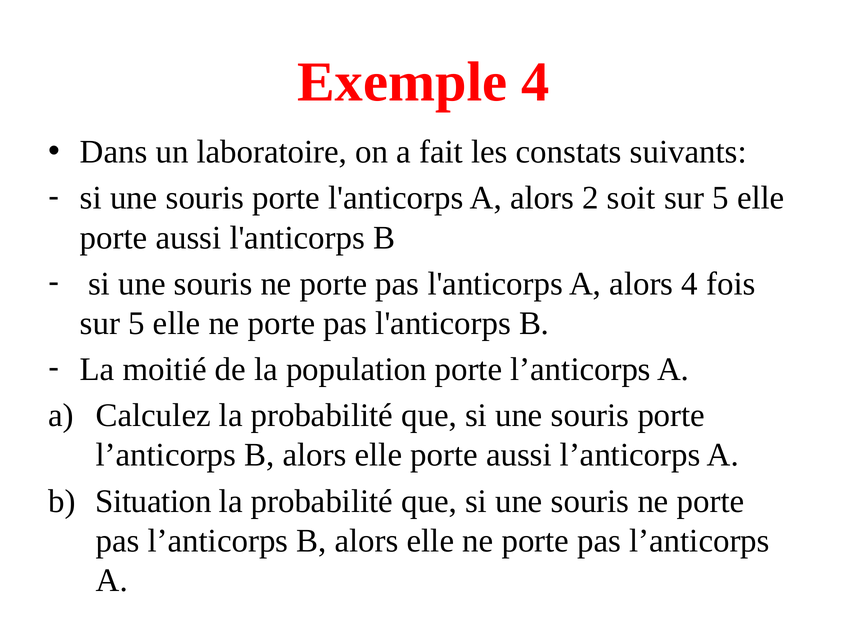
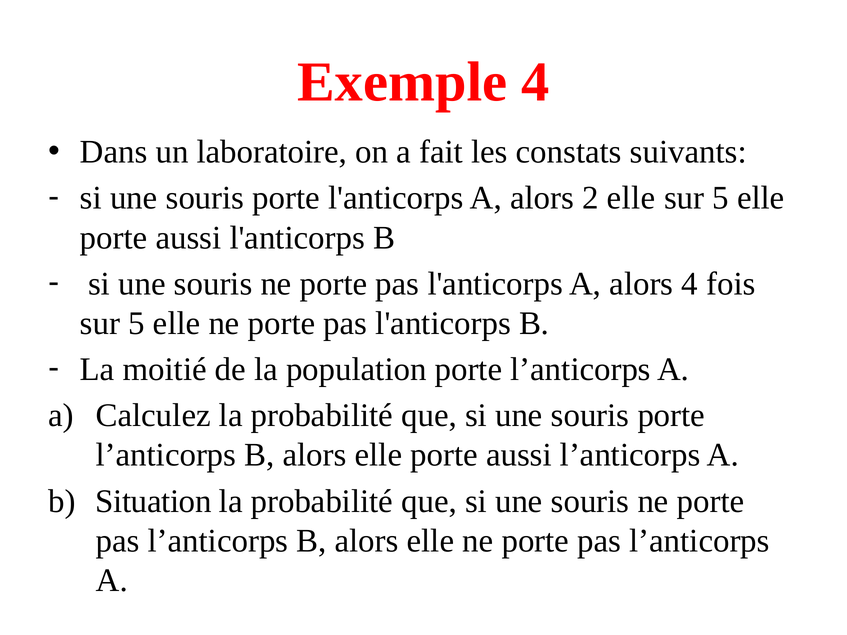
2 soit: soit -> elle (631, 198)
